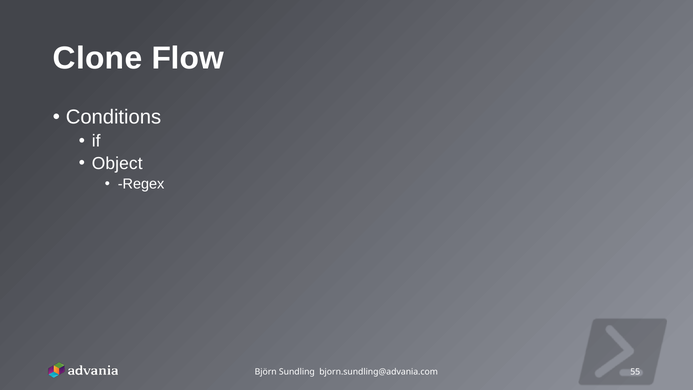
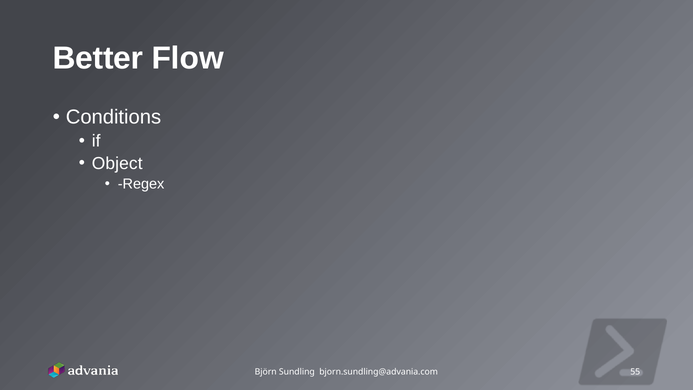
Clone: Clone -> Better (98, 58)
